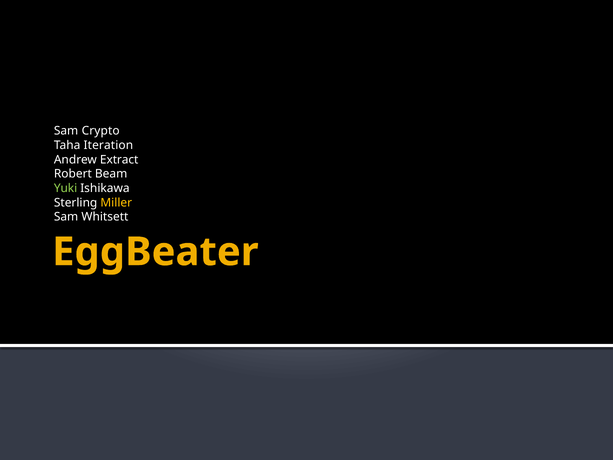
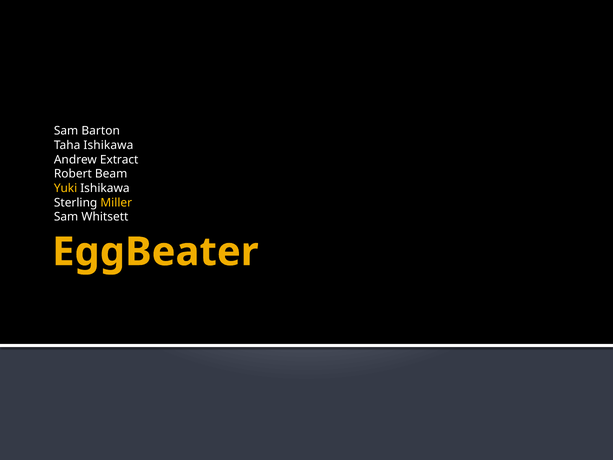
Crypto: Crypto -> Barton (101, 131)
Taha Iteration: Iteration -> Ishikawa (108, 145)
Yuki colour: light green -> yellow (66, 188)
